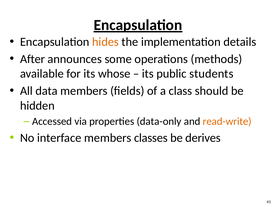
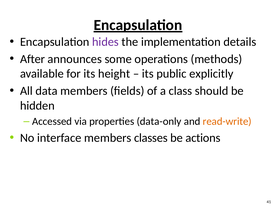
hides colour: orange -> purple (105, 42)
whose: whose -> height (114, 74)
students: students -> explicitly (211, 74)
derives: derives -> actions (203, 138)
